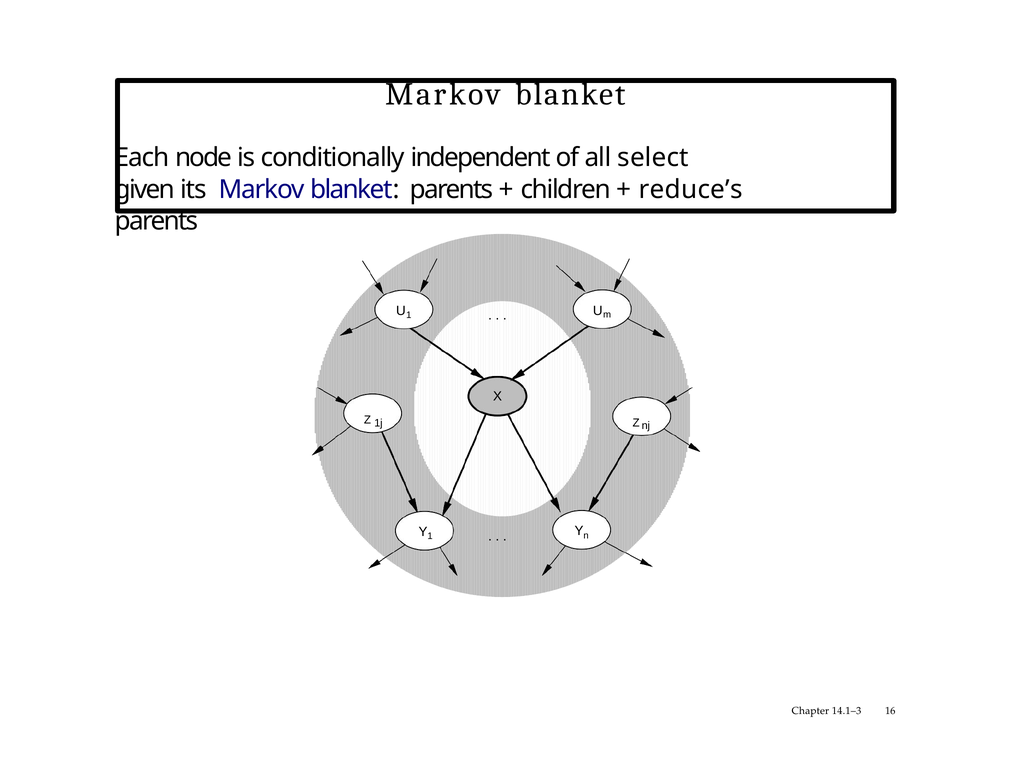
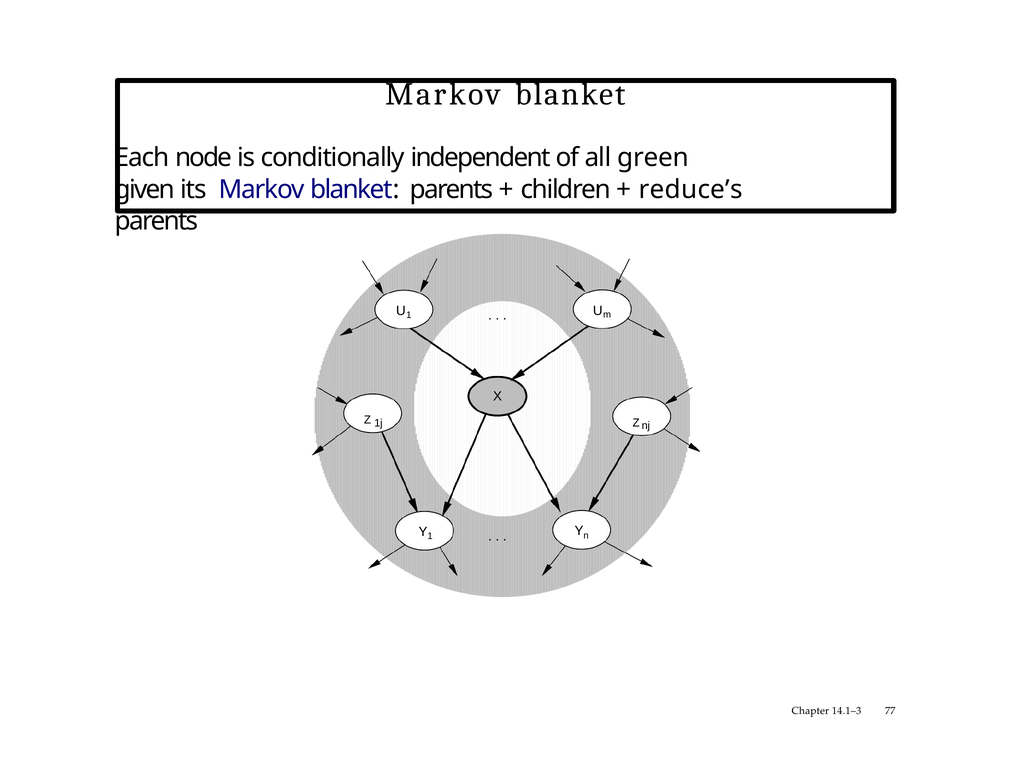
select: select -> green (653, 157)
16: 16 -> 77 (890, 710)
